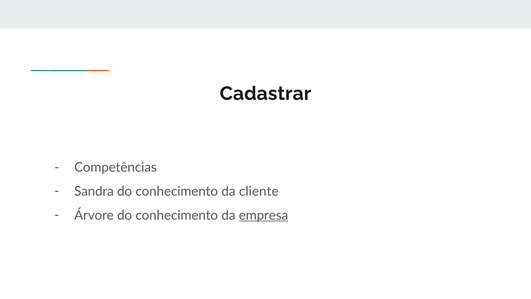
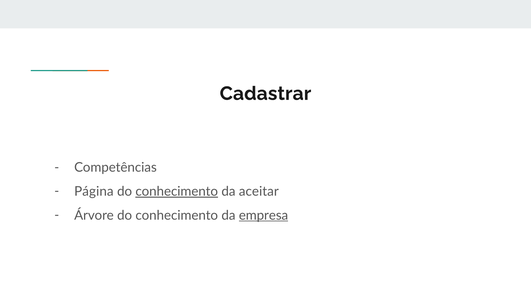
Sandra: Sandra -> Página (94, 191)
conhecimento underline: none -> present (177, 191)
cliente: cliente -> aceitar (259, 191)
